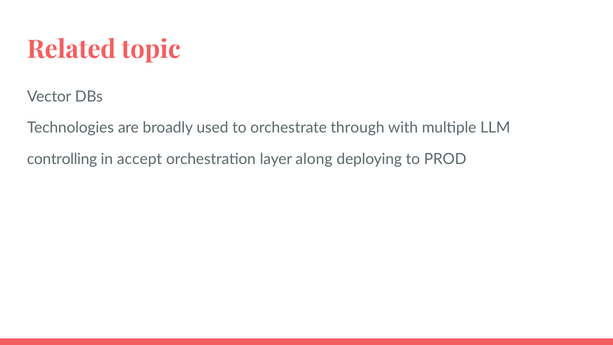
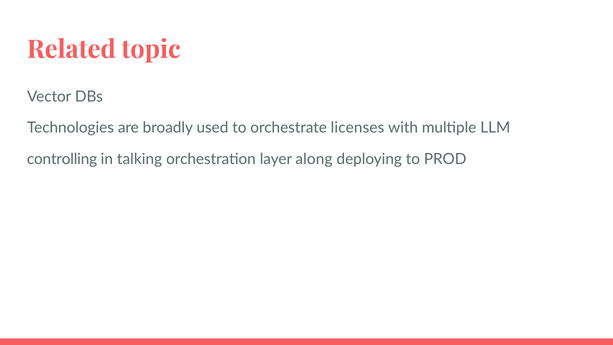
through: through -> licenses (357, 128)
accept: accept -> talking (140, 159)
